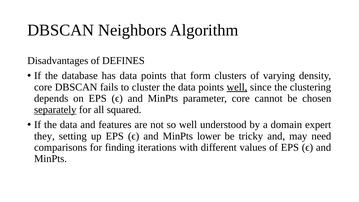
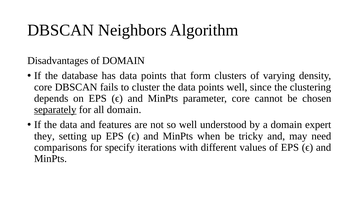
of DEFINES: DEFINES -> DOMAIN (123, 61)
well underline: present -> none (237, 87)
all squared: squared -> domain (124, 110)
lower: lower -> when (209, 136)
finding: finding -> specify (120, 147)
